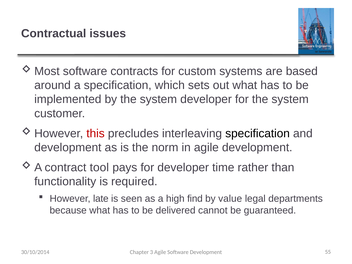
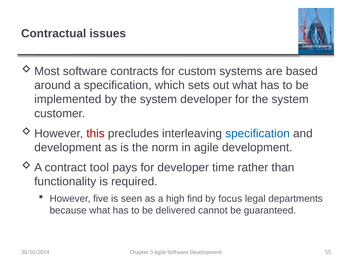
specification colour: black -> blue (258, 133)
late: late -> five (101, 199)
value: value -> focus (230, 199)
